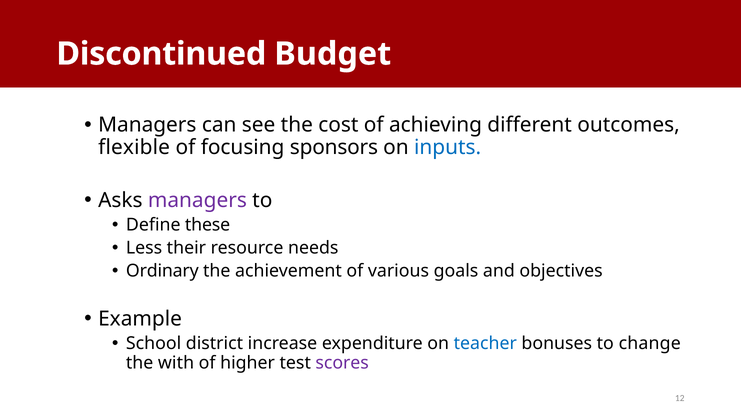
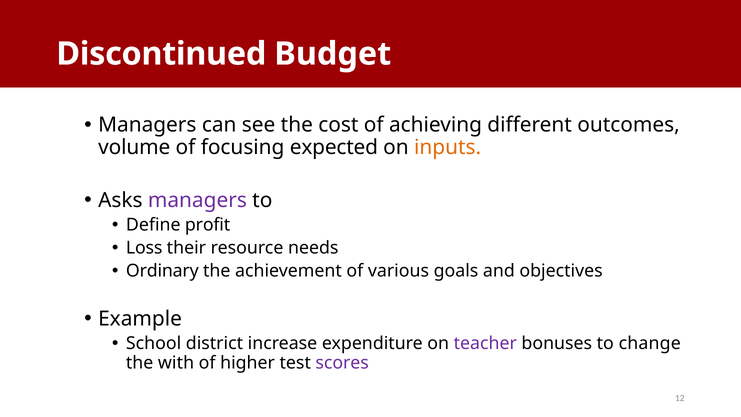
flexible: flexible -> volume (134, 147)
sponsors: sponsors -> expected (334, 147)
inputs colour: blue -> orange (448, 147)
these: these -> profit (208, 225)
Less: Less -> Loss (144, 248)
teacher colour: blue -> purple (485, 343)
